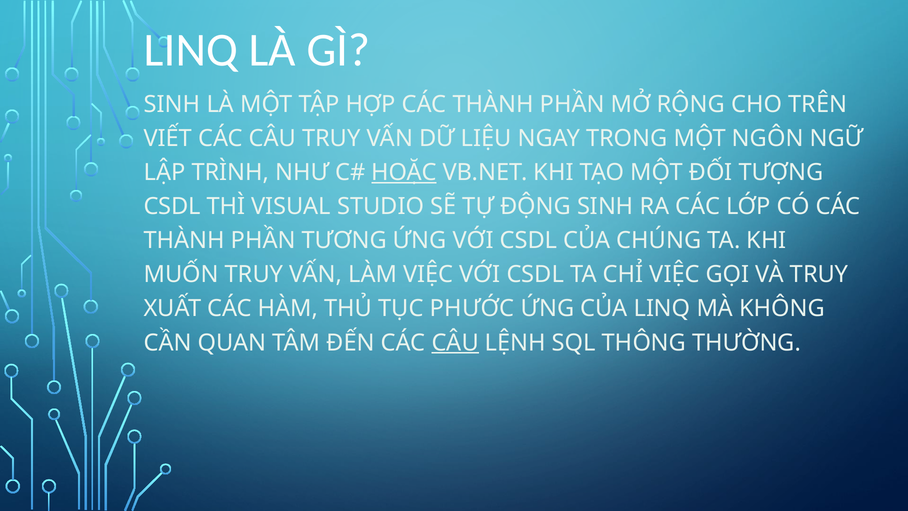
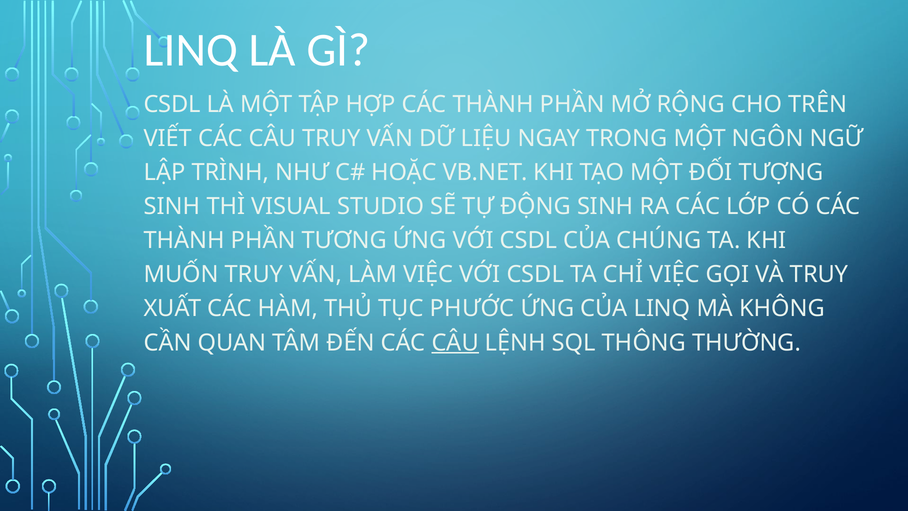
SINH: SINH -> CSDL (172, 104)
HOẶC underline: present -> none (404, 172)
CSDL: CSDL -> SINH (172, 206)
